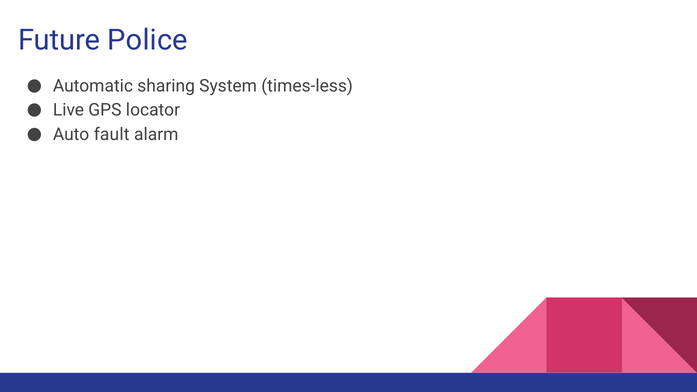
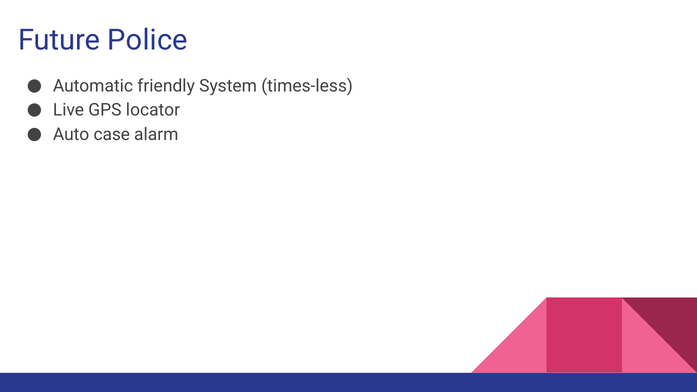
sharing: sharing -> friendly (166, 86)
fault: fault -> case (112, 134)
